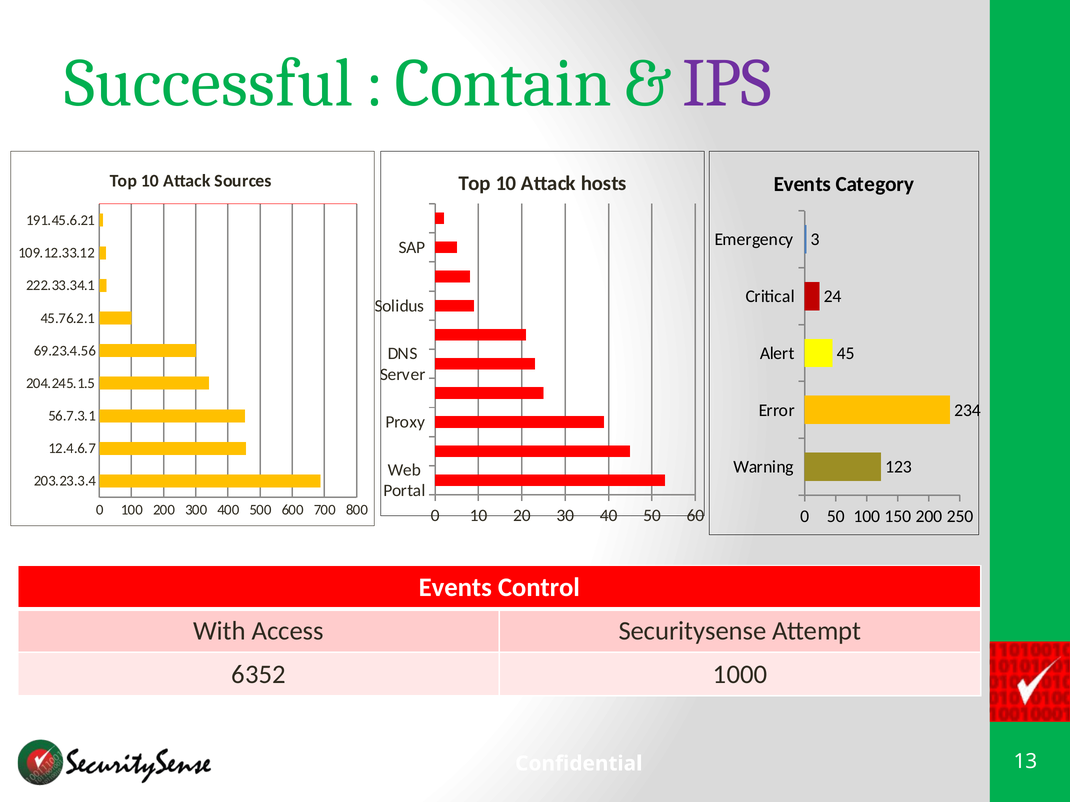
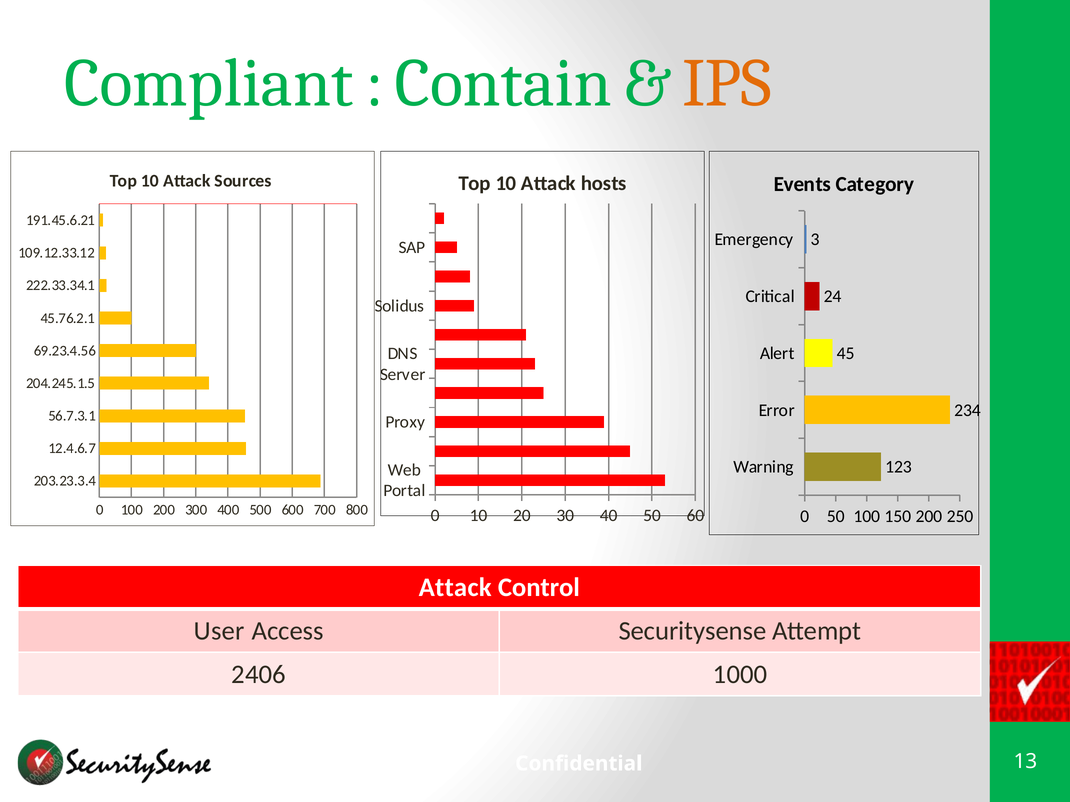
Successful: Successful -> Compliant (209, 83)
IPS colour: purple -> orange (727, 83)
Events: Events -> Attack (455, 588)
With: With -> User (219, 631)
6352: 6352 -> 2406 (259, 675)
